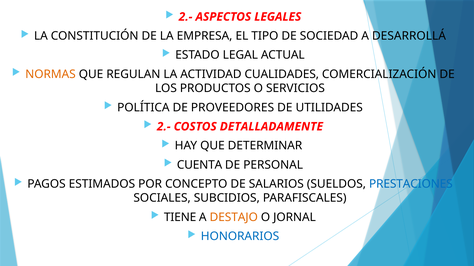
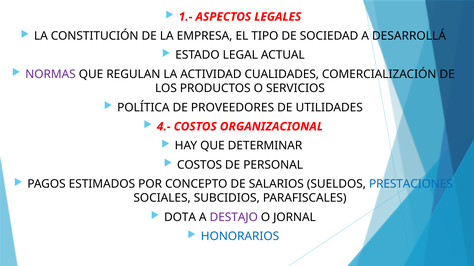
2.-: 2.- -> 1.- (186, 17)
NORMAS colour: orange -> purple (50, 74)
2.-: 2.- -> 4.- (164, 127)
DETALLADAMENTE: DETALLADAMENTE -> ORGANIZACIONAL (271, 127)
CUENTA: CUENTA -> COSTOS (200, 165)
TIENE: TIENE -> DOTA (180, 218)
DESTAJO colour: orange -> purple (234, 218)
